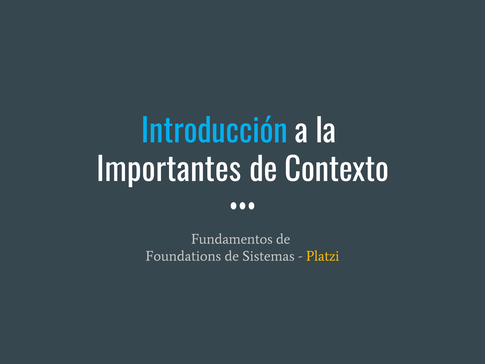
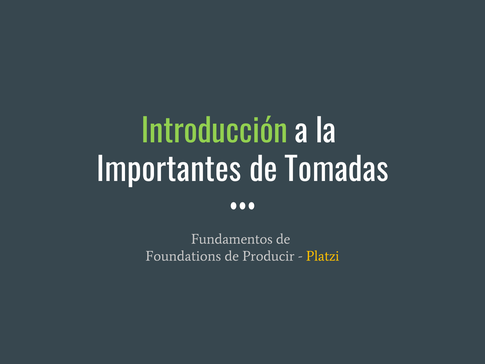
Introducción colour: light blue -> light green (214, 132)
Contexto: Contexto -> Tomadas (337, 170)
Sistemas: Sistemas -> Producir (268, 256)
